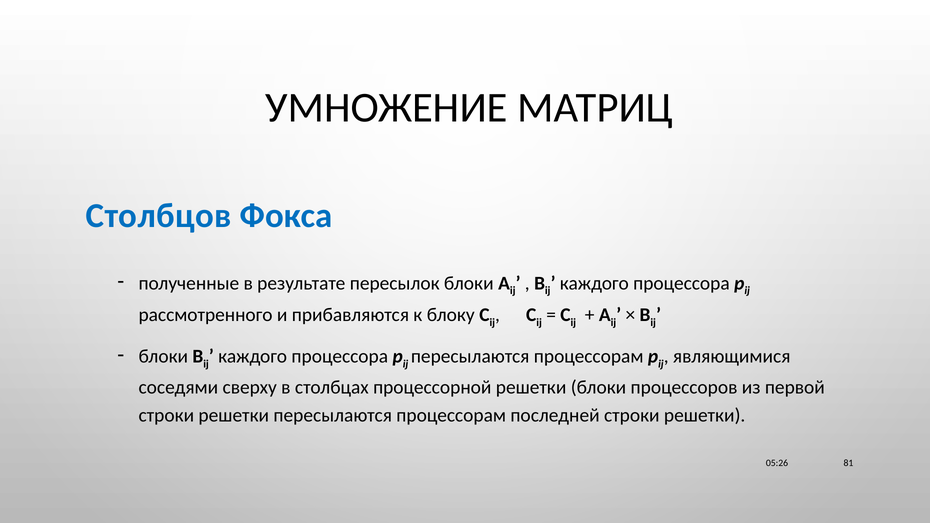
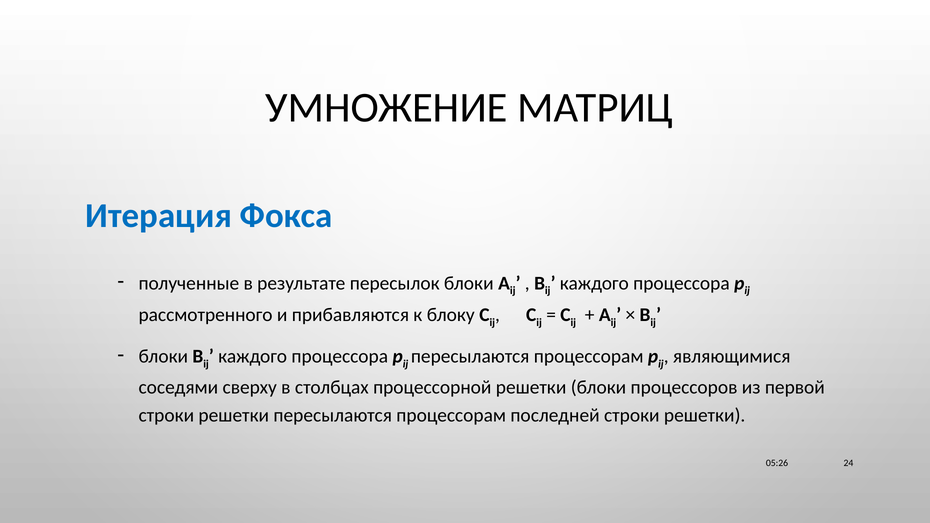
Столбцов: Столбцов -> Итерация (159, 216)
81: 81 -> 24 (848, 463)
